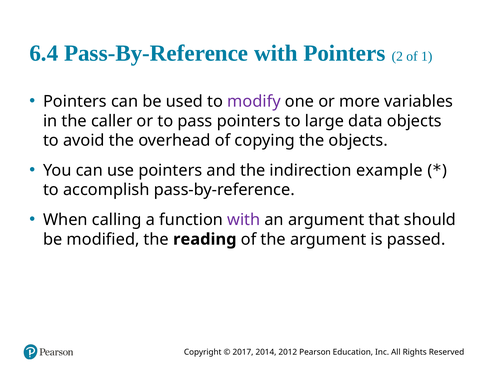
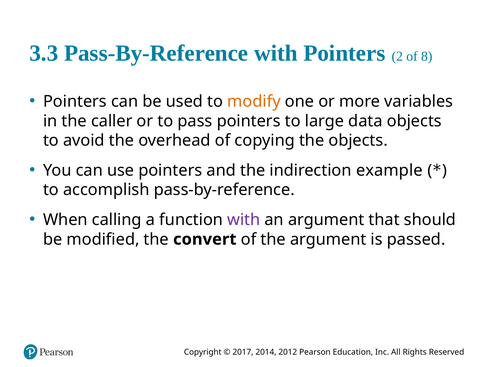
6.4: 6.4 -> 3.3 (44, 53)
1: 1 -> 8 (427, 56)
modify colour: purple -> orange (254, 102)
reading: reading -> convert (205, 240)
